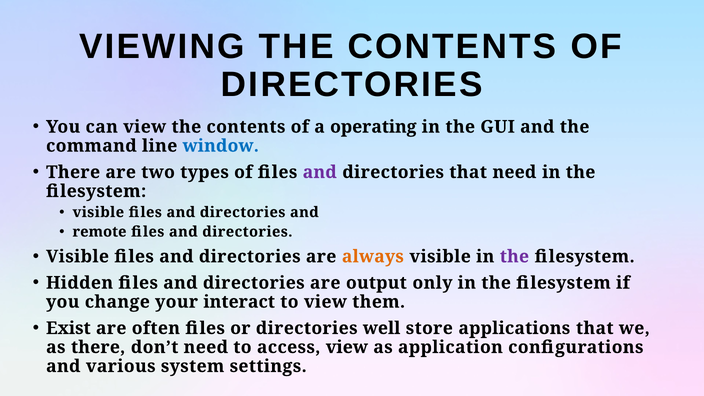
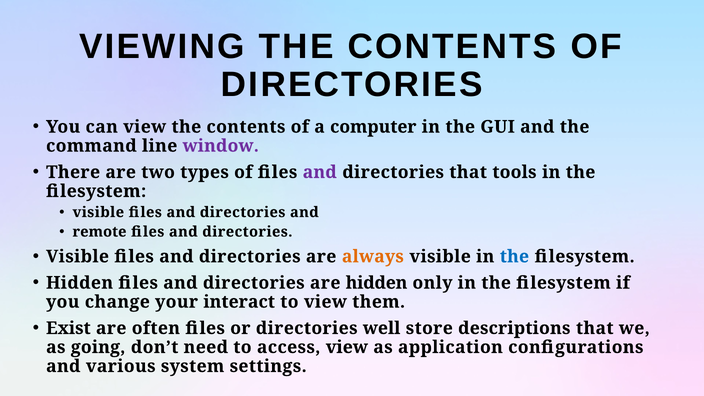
operating: operating -> computer (373, 127)
window colour: blue -> purple (221, 146)
that need: need -> tools (514, 172)
the colour: purple -> blue (514, 257)
are output: output -> hidden (377, 283)
applications: applications -> descriptions (514, 328)
as there: there -> going (98, 347)
